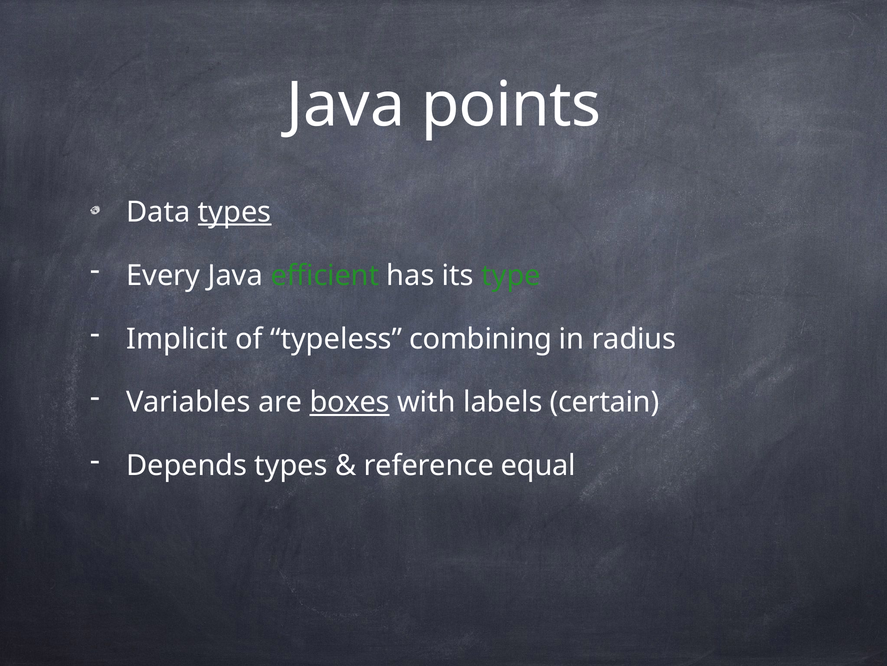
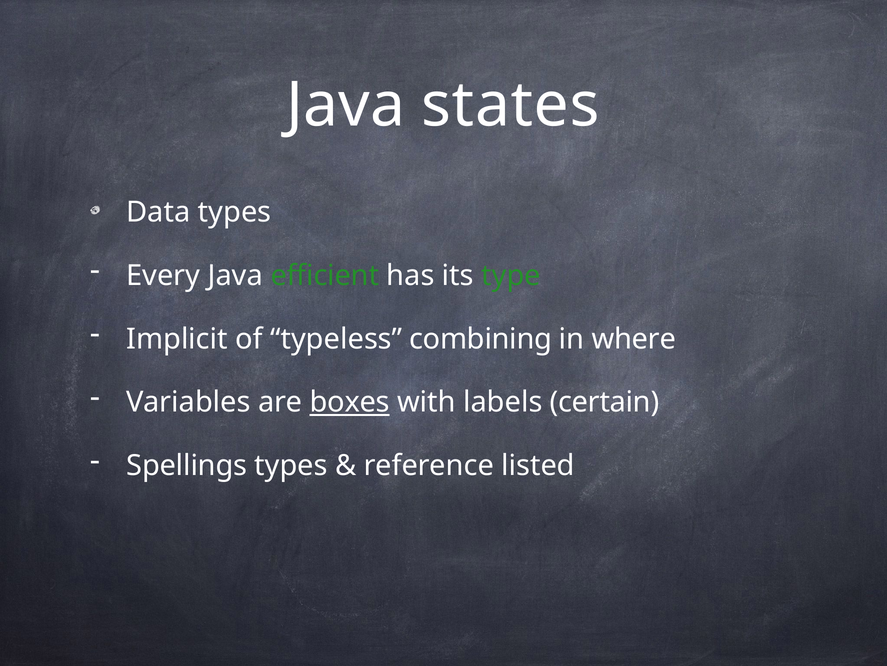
points: points -> states (510, 105)
types underline: present -> none (235, 212)
radius: radius -> where (634, 339)
Depends: Depends -> Spellings (187, 465)
equal: equal -> listed (538, 465)
